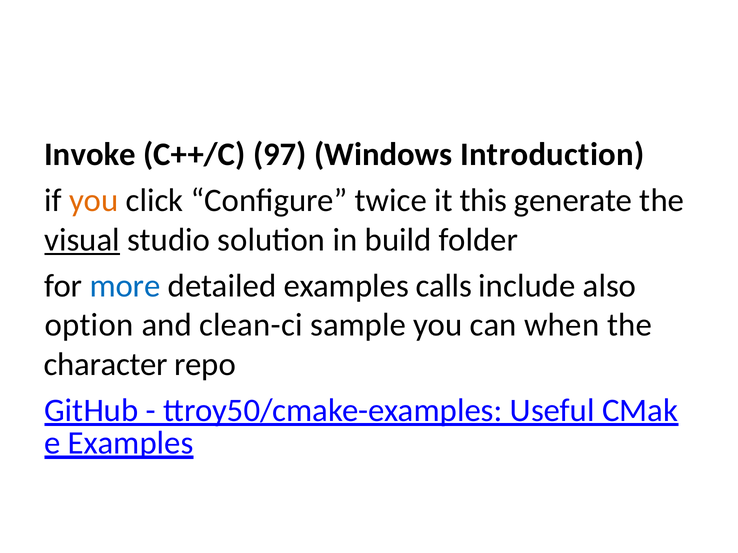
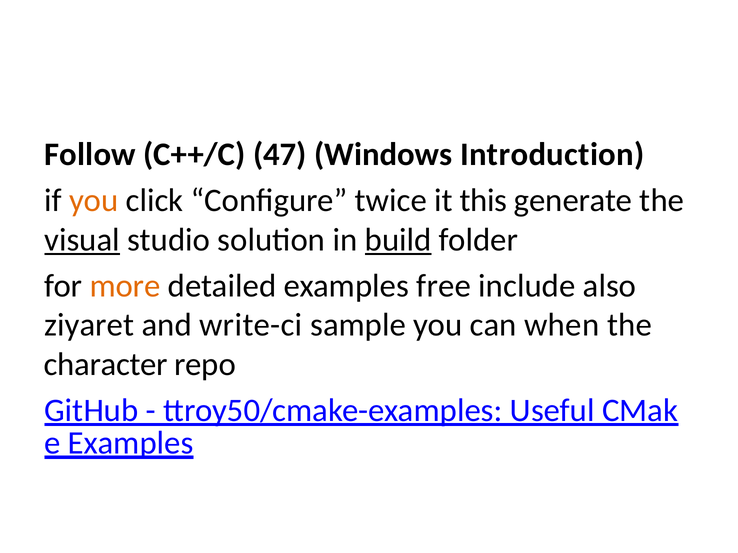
Invoke: Invoke -> Follow (90, 155)
97: 97 -> 47 (280, 155)
build underline: none -> present (398, 240)
more colour: blue -> orange (125, 286)
calls: calls -> free (444, 286)
option: option -> ziyaret (89, 325)
clean-ci: clean-ci -> write-ci (251, 325)
